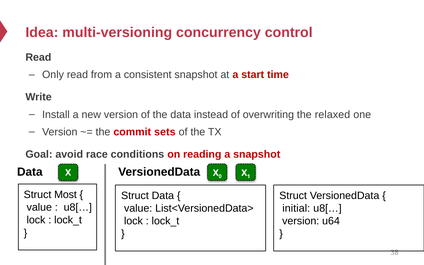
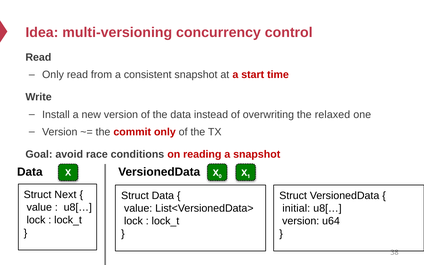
commit sets: sets -> only (165, 132)
Most: Most -> Next (65, 195)
